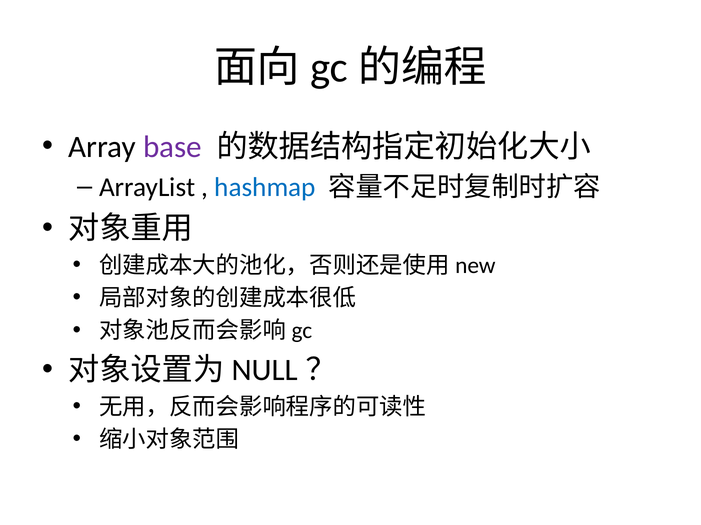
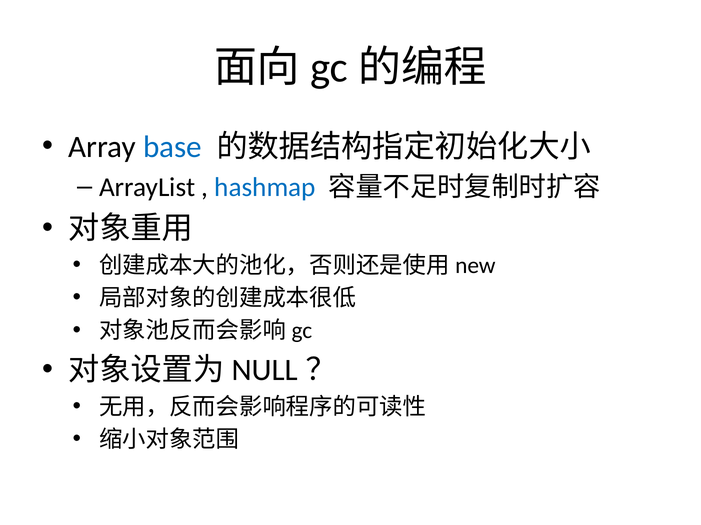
base colour: purple -> blue (172, 147)
